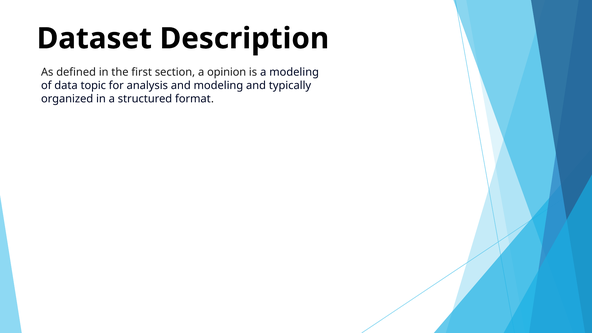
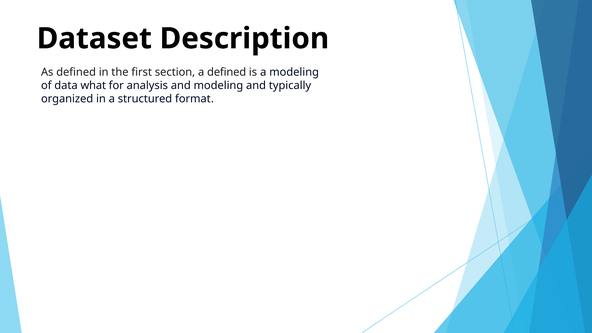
a opinion: opinion -> defined (227, 72)
topic: topic -> what (93, 85)
